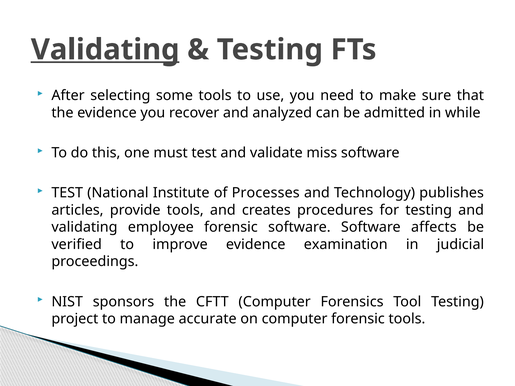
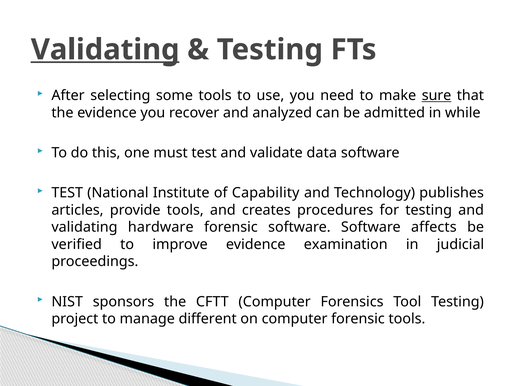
sure underline: none -> present (437, 96)
miss: miss -> data (322, 153)
Processes: Processes -> Capability (266, 193)
employee: employee -> hardware (161, 227)
accurate: accurate -> different (208, 319)
